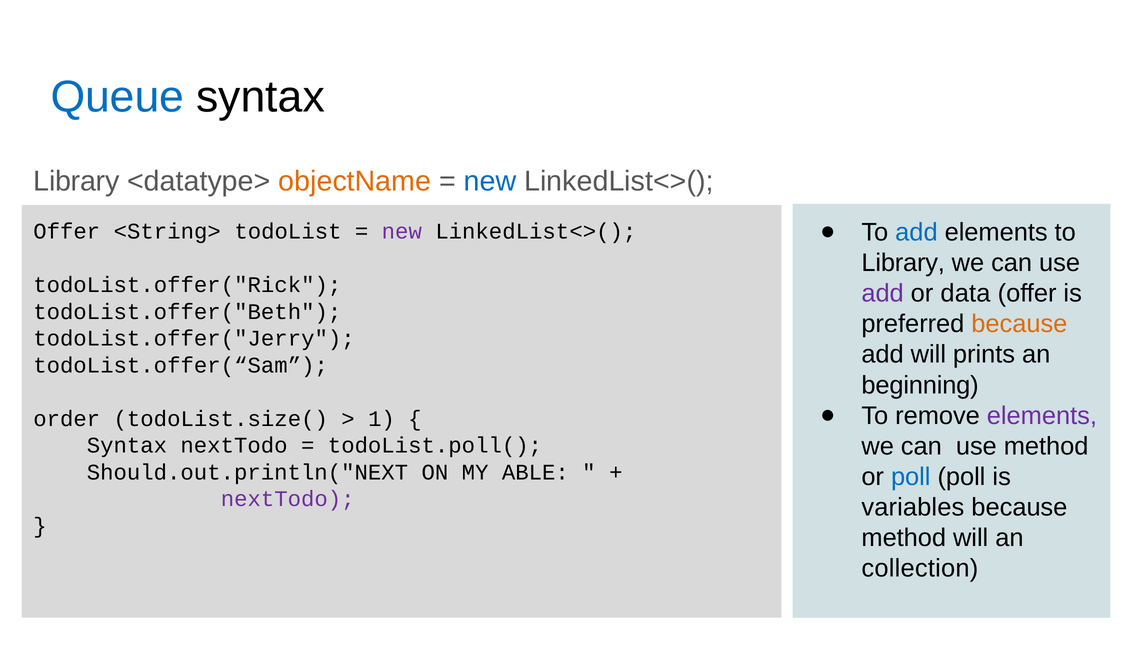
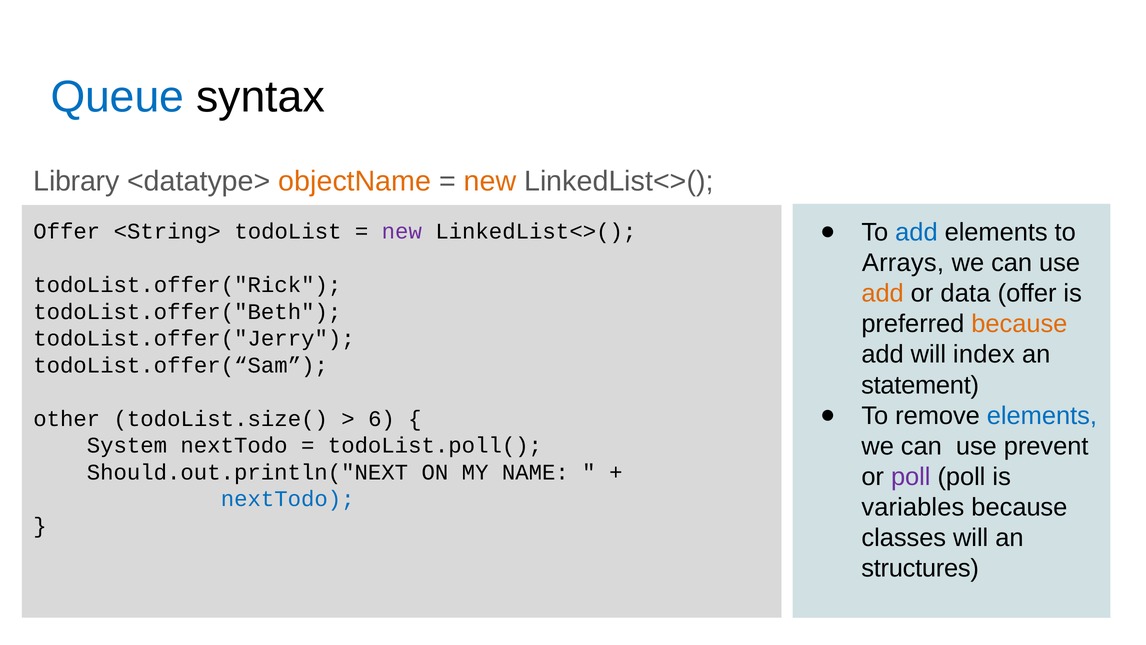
new colour: blue -> orange (490, 181)
Library: Library -> Arrays (903, 263)
add colour: purple -> orange (883, 293)
prints: prints -> index (984, 354)
beginning: beginning -> statement (920, 385)
elements colour: purple -> blue (1042, 415)
order: order -> other (67, 419)
1: 1 -> 6 (381, 419)
use method: method -> prevent (1046, 446)
Syntax: Syntax -> System (127, 445)
ABLE: ABLE -> NAME (535, 472)
poll colour: blue -> purple (911, 477)
nextTodo colour: purple -> blue (288, 499)
method: method -> classes (904, 538)
collection: collection -> structures (920, 568)
